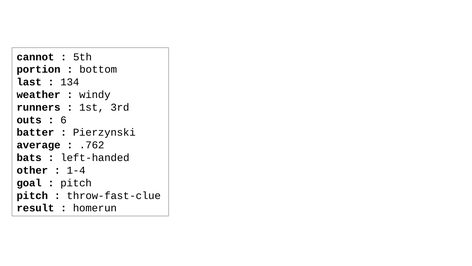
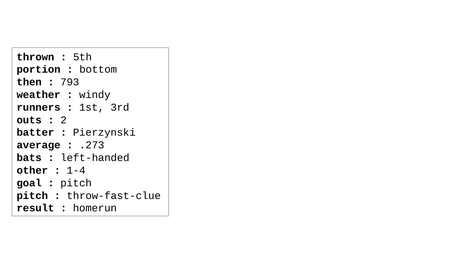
cannot: cannot -> thrown (35, 57)
last: last -> then (29, 82)
134: 134 -> 793 (70, 82)
6: 6 -> 2 (64, 120)
.762: .762 -> .273 (92, 145)
